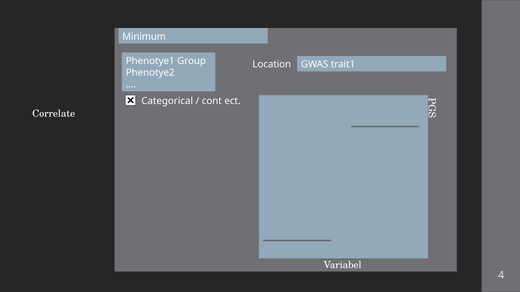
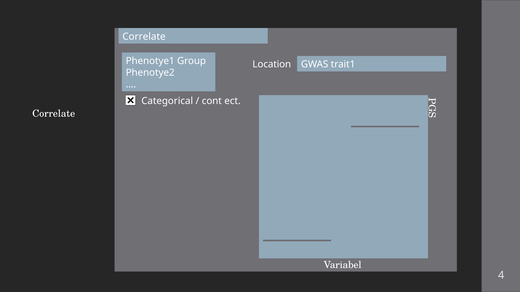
Minimum: Minimum -> Correlate (144, 37)
